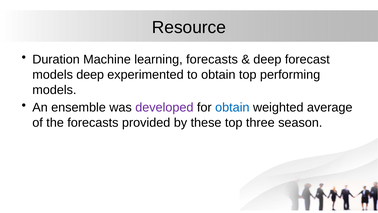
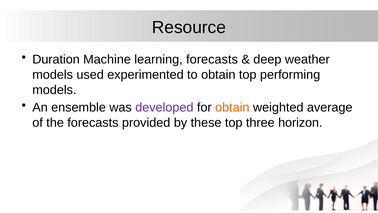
forecast: forecast -> weather (307, 59)
models deep: deep -> used (90, 75)
obtain colour: blue -> orange (232, 107)
season: season -> horizon (300, 122)
